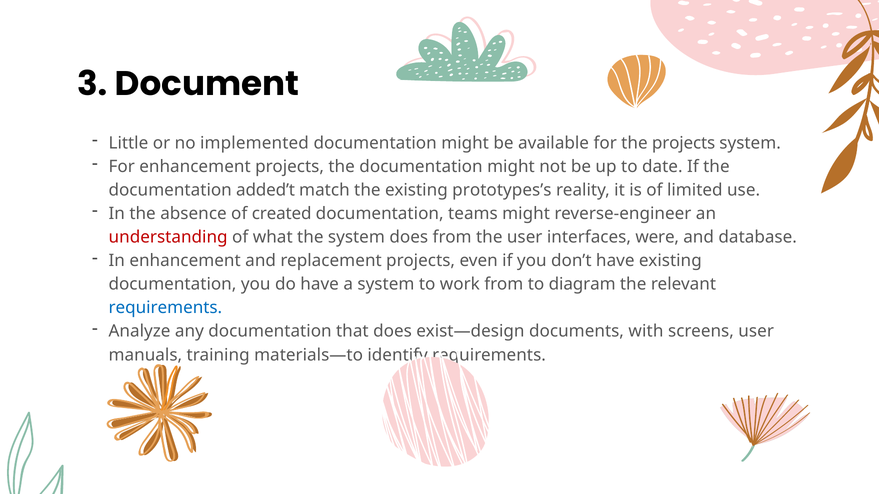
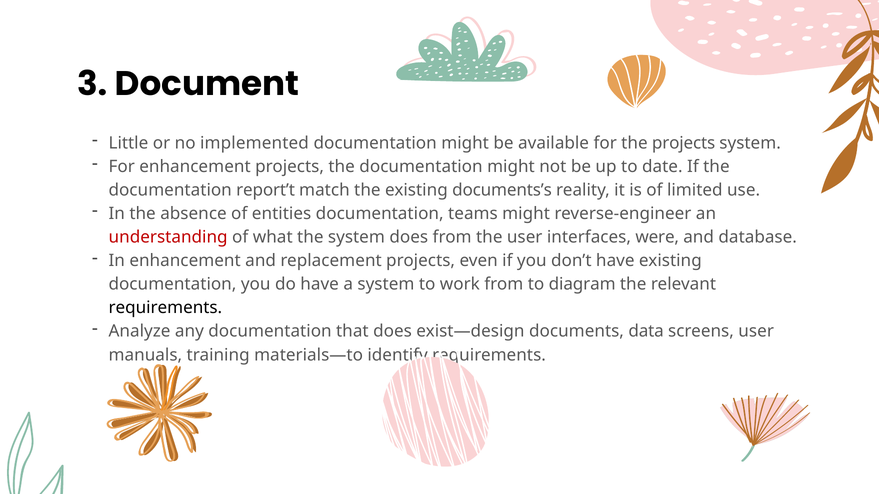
added’t: added’t -> report’t (266, 190)
prototypes’s: prototypes’s -> documents’s (502, 190)
created: created -> entities (282, 214)
requirements colour: blue -> black (165, 308)
with: with -> data (646, 332)
